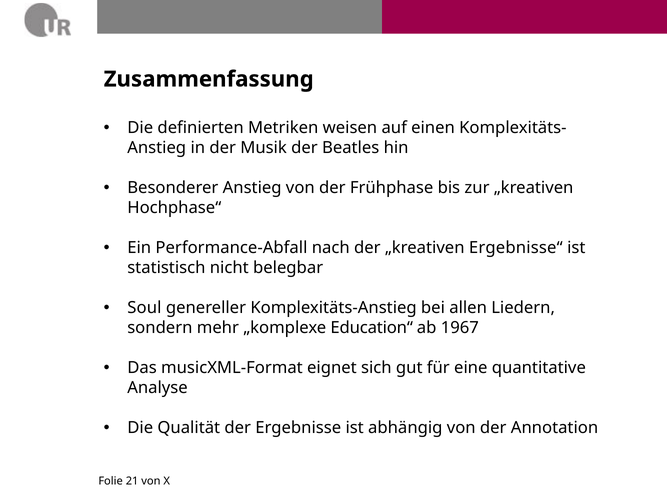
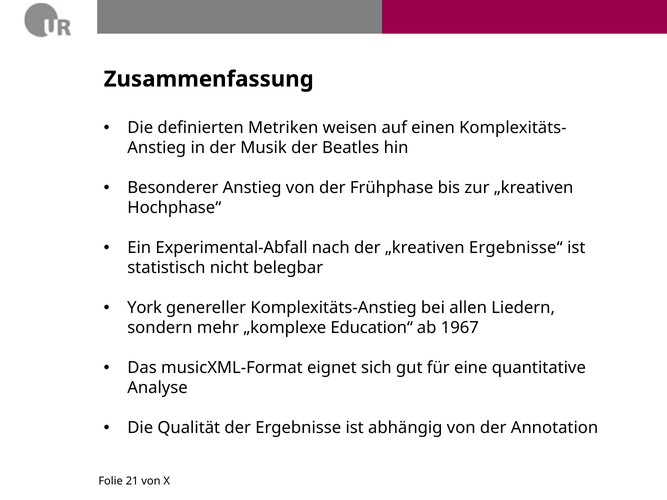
Performance-Abfall: Performance-Abfall -> Experimental-Abfall (232, 248)
Soul: Soul -> York (145, 308)
